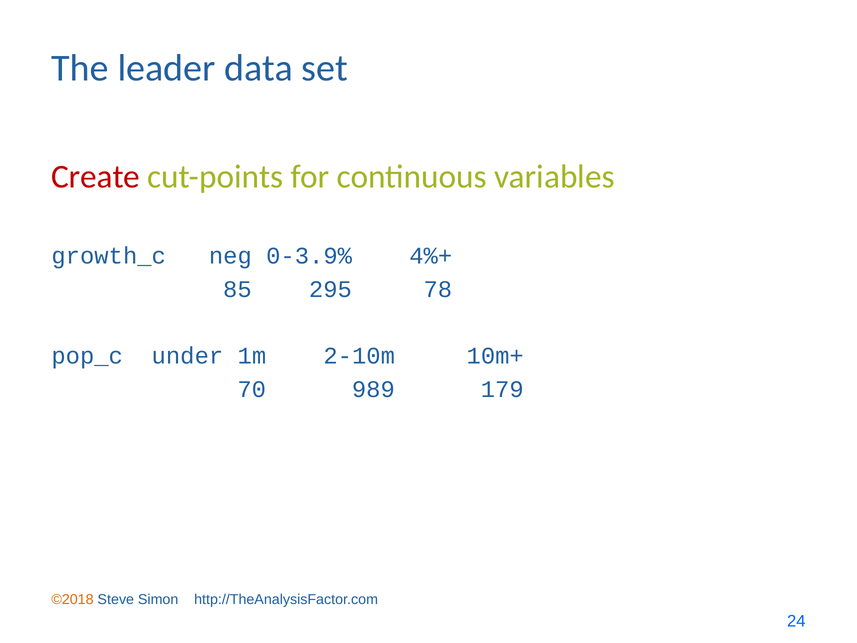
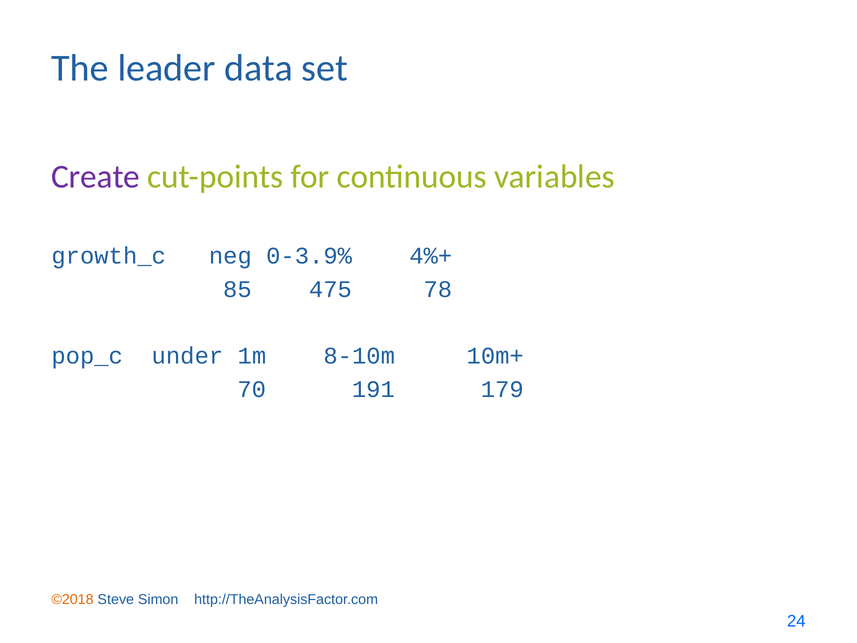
Create colour: red -> purple (96, 177)
295: 295 -> 475 (330, 289)
2-10m: 2-10m -> 8-10m (359, 356)
989: 989 -> 191 (373, 389)
